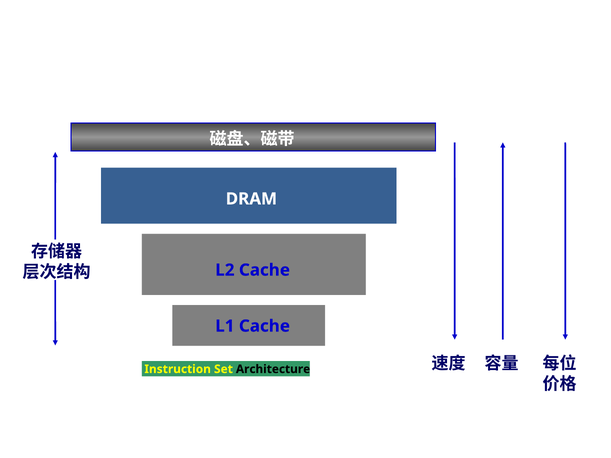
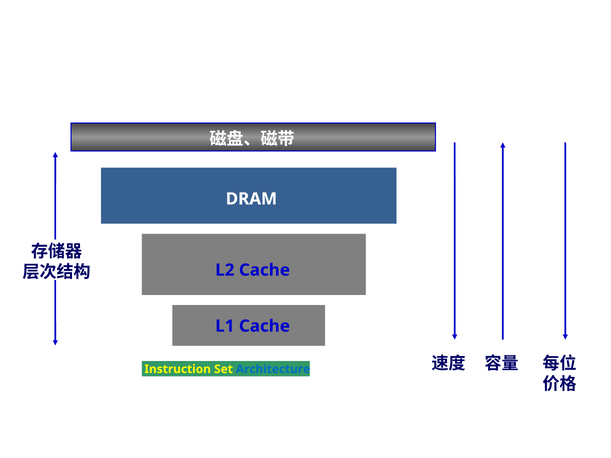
Architecture colour: black -> blue (273, 369)
